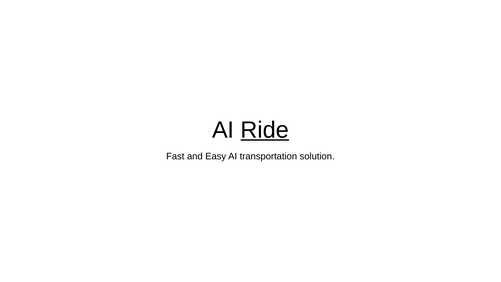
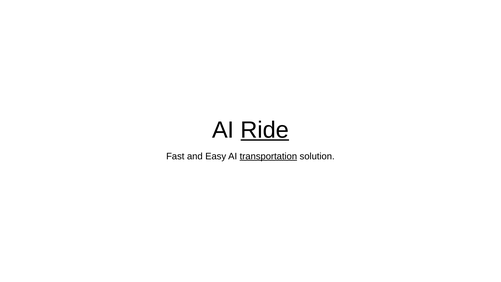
transportation underline: none -> present (268, 156)
